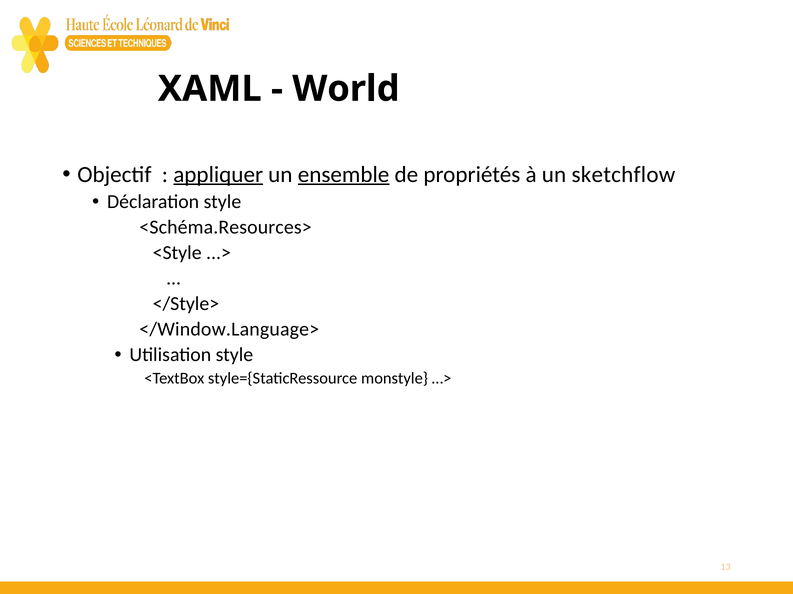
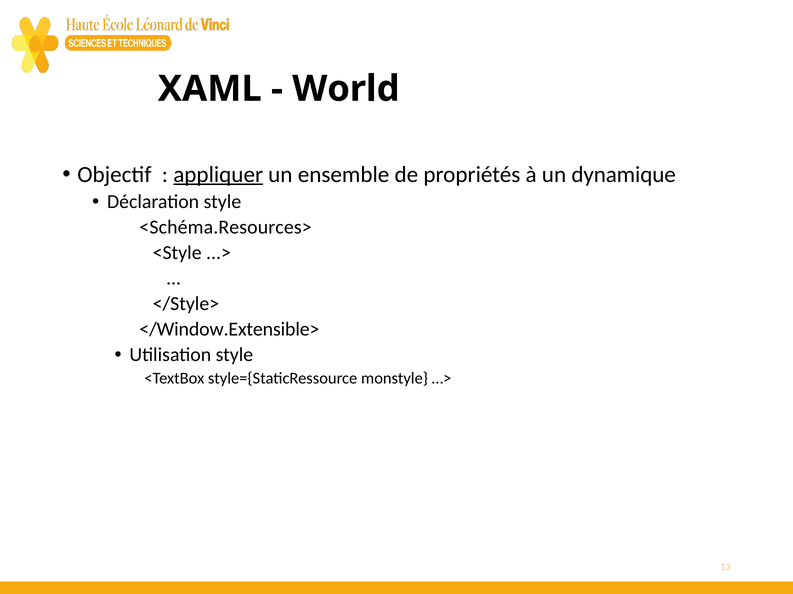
ensemble underline: present -> none (344, 175)
sketchflow: sketchflow -> dynamique (624, 175)
</Window.Language>: </Window.Language> -> </Window.Extensible> (229, 330)
